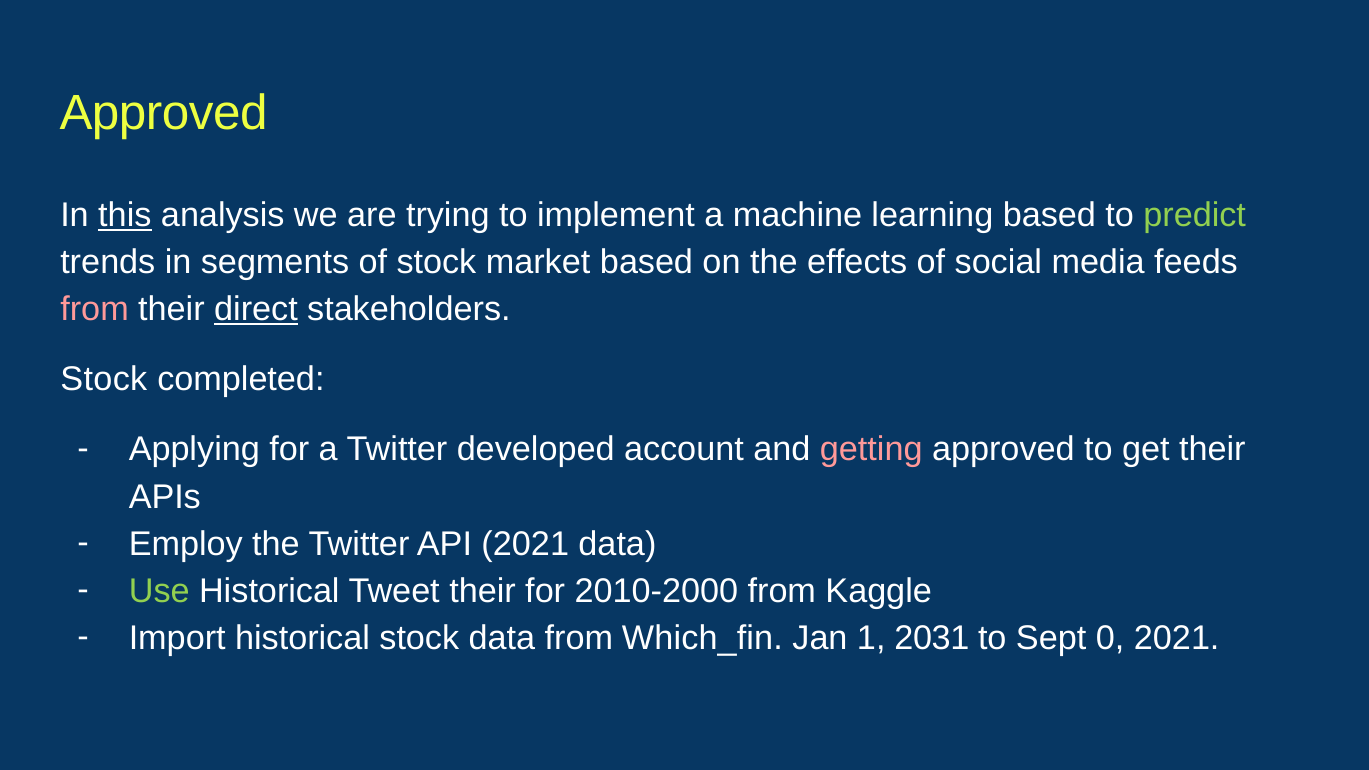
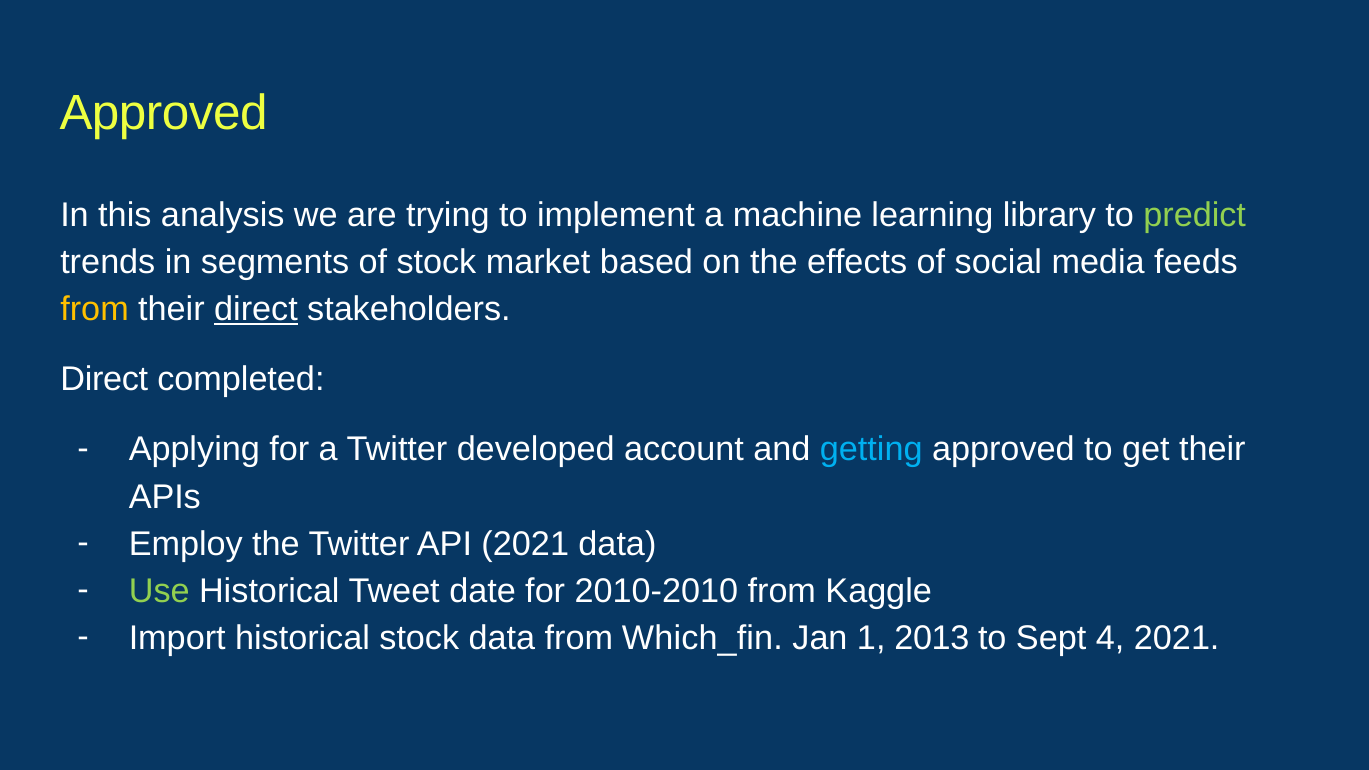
this underline: present -> none (125, 215)
learning based: based -> library (1049, 215)
from colour: pink -> yellow (95, 310)
Stock: Stock -> Direct (104, 380)
getting colour: pink -> light blue (871, 450)
Tweet their: their -> date (483, 591)
2010-2000: 2010-2000 -> 2010-2010 (656, 591)
2031: 2031 -> 2013 (932, 639)
0: 0 -> 4 (1110, 639)
